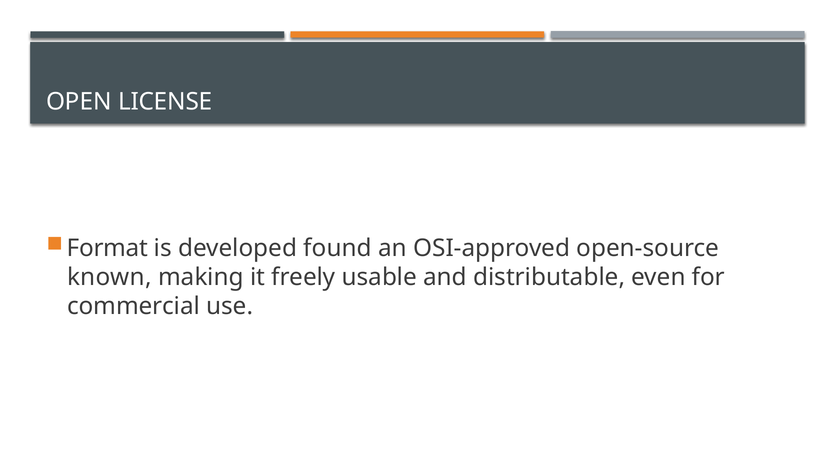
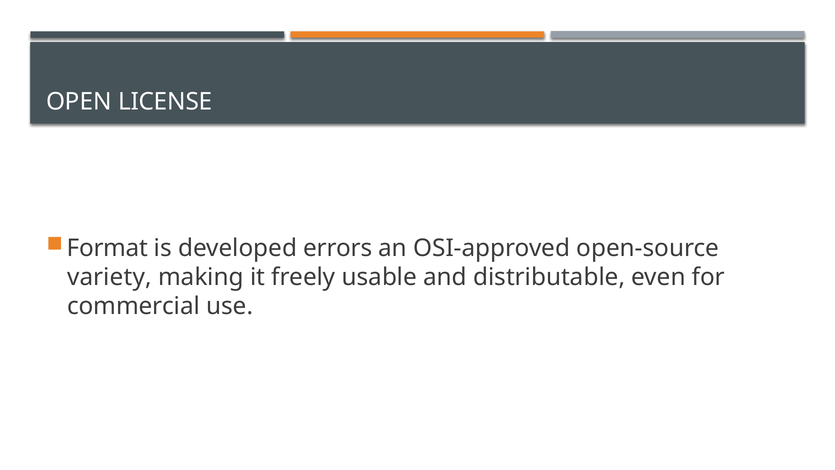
found: found -> errors (338, 248)
known: known -> variety (109, 277)
